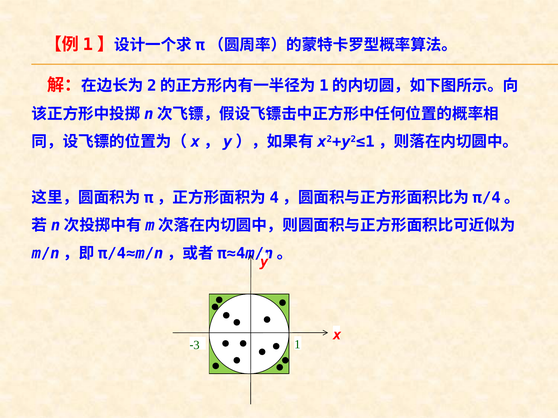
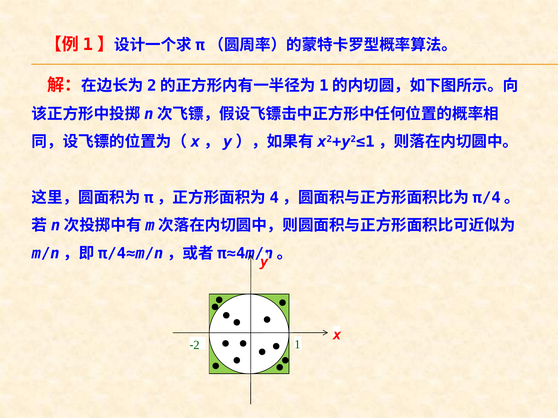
3: 3 -> 2 (197, 346)
